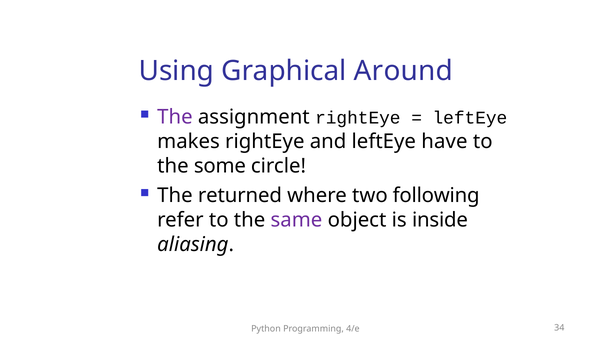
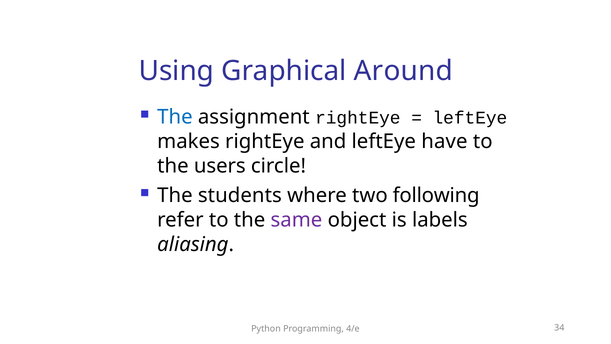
The colour: purple -> blue (175, 117)
some: some -> users (220, 166)
returned: returned -> students (240, 195)
inside: inside -> labels (440, 220)
